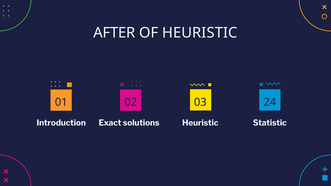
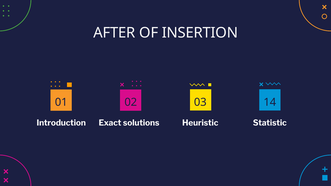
OF HEURISTIC: HEURISTIC -> INSERTION (200, 33)
24: 24 -> 14 (270, 102)
